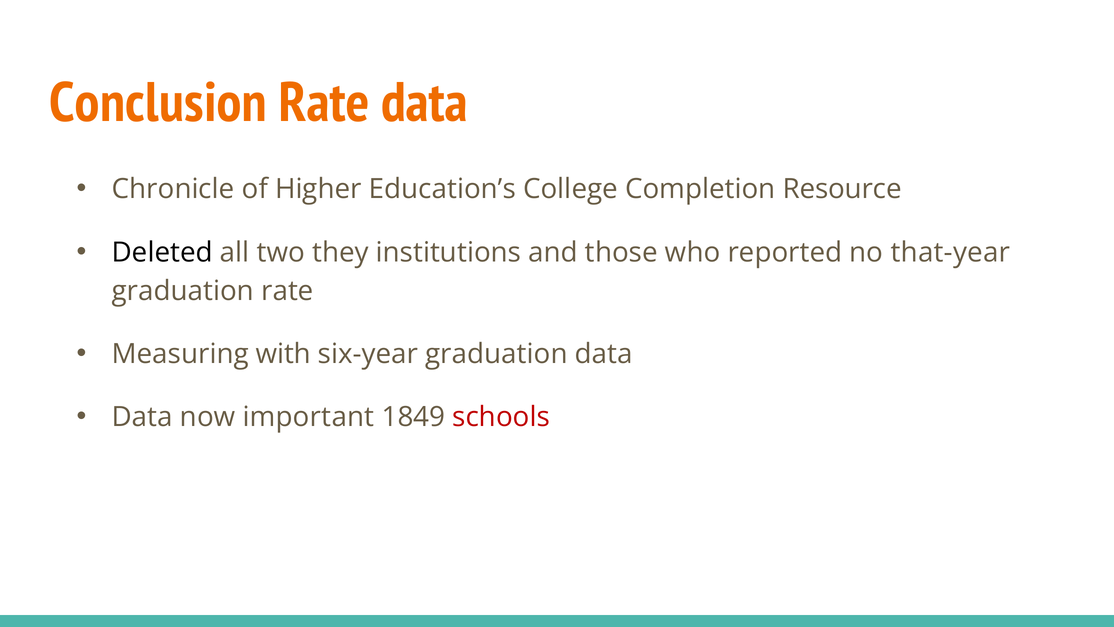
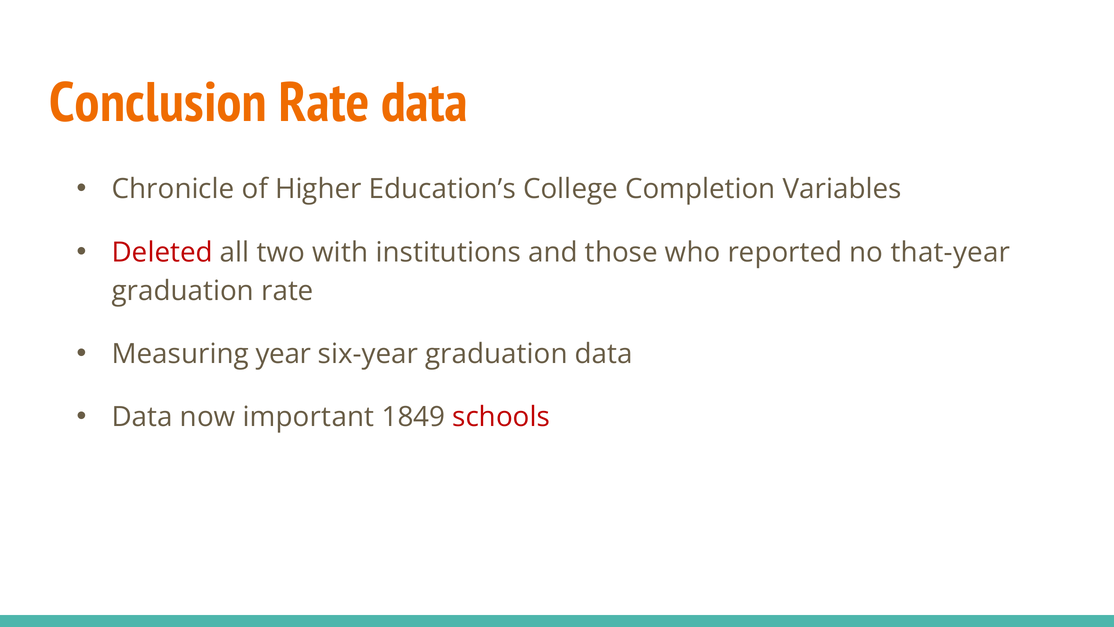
Resource: Resource -> Variables (842, 189)
Deleted colour: black -> red (162, 252)
they: they -> with (340, 252)
with: with -> year (283, 354)
